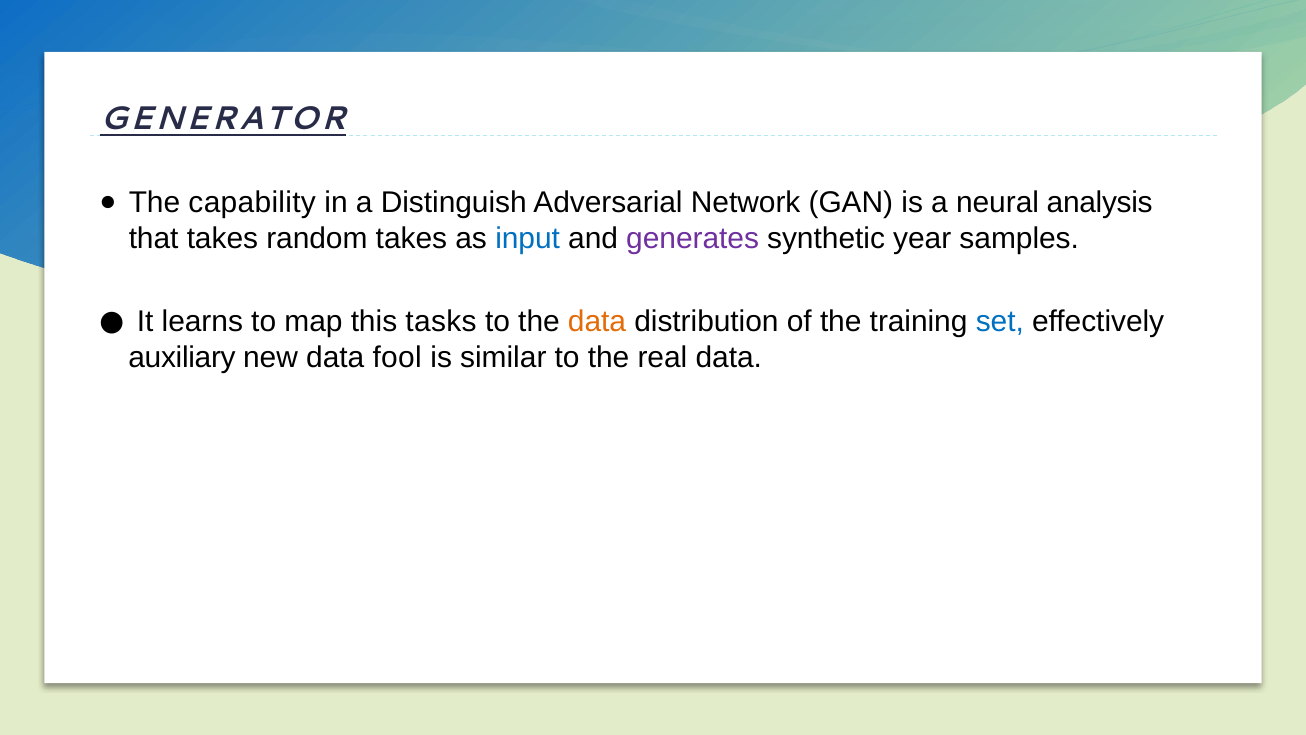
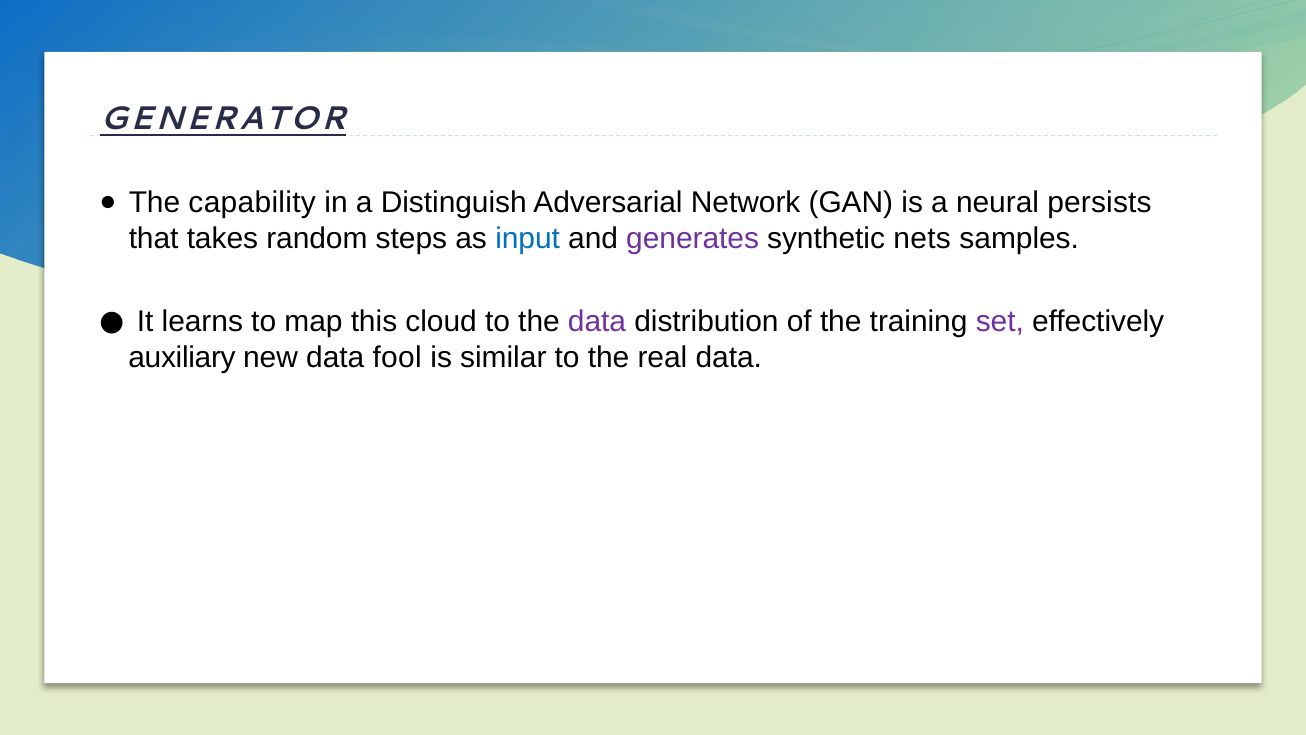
analysis: analysis -> persists (1099, 202)
random takes: takes -> steps (411, 238)
year: year -> nets (922, 238)
tasks: tasks -> cloud (441, 322)
data colour: orange -> purple (597, 322)
set colour: blue -> purple (1000, 322)
